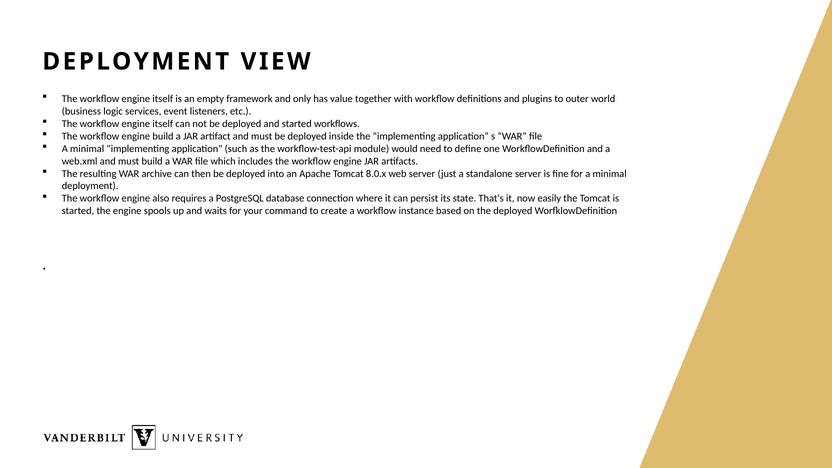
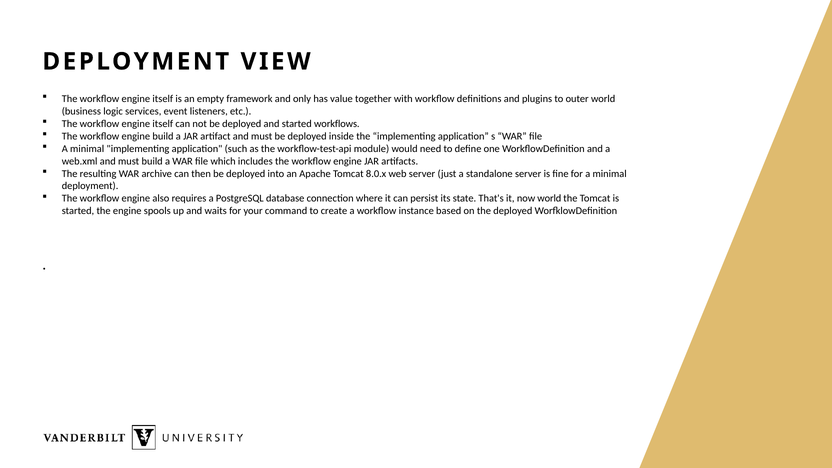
now easily: easily -> world (549, 199)
